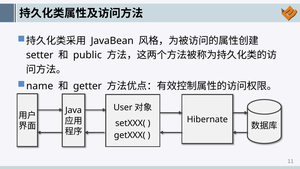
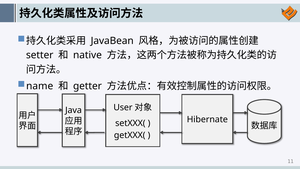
public: public -> native (87, 55)
